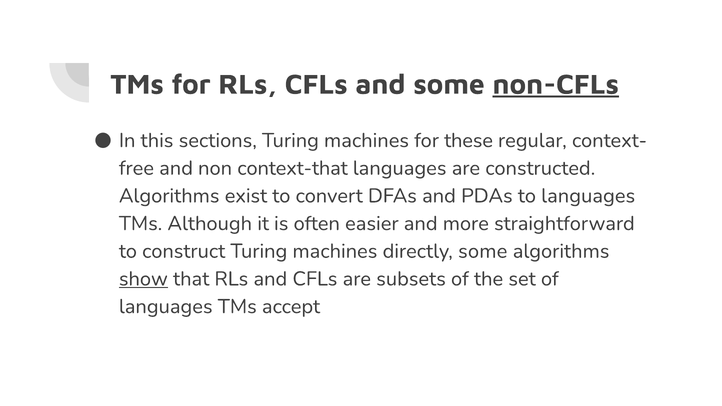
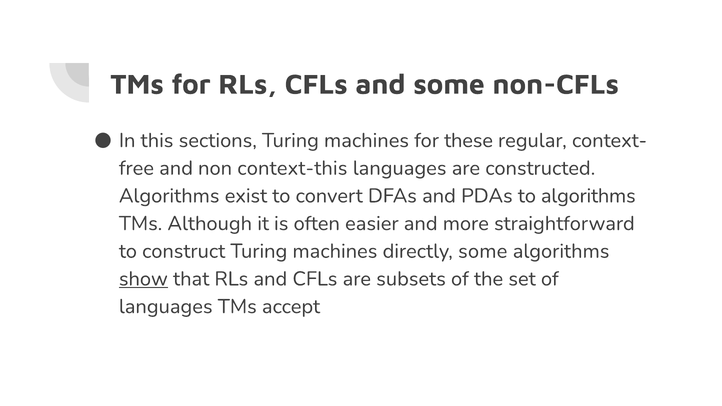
non-CFLs underline: present -> none (556, 85)
context-that: context-that -> context-this (292, 168)
to languages: languages -> algorithms (588, 196)
